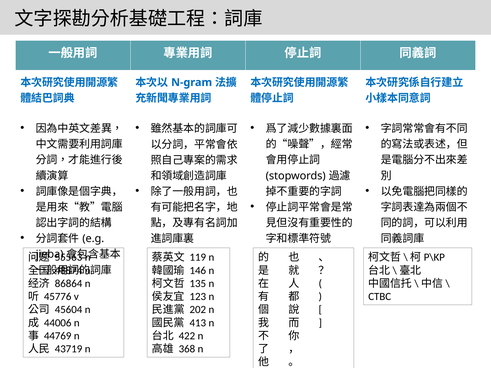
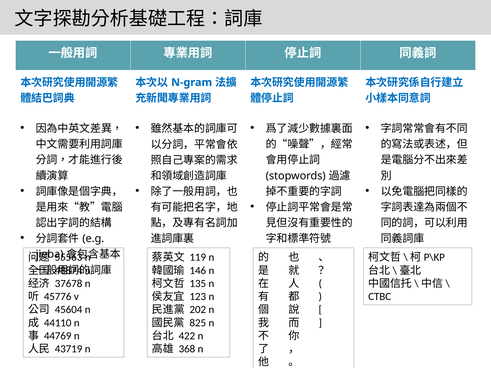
86864: 86864 -> 37678 (69, 284)
44006: 44006 -> 44110 (58, 323)
413: 413 -> 825 (198, 323)
